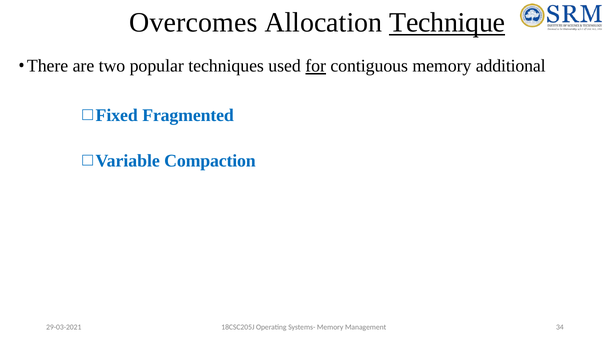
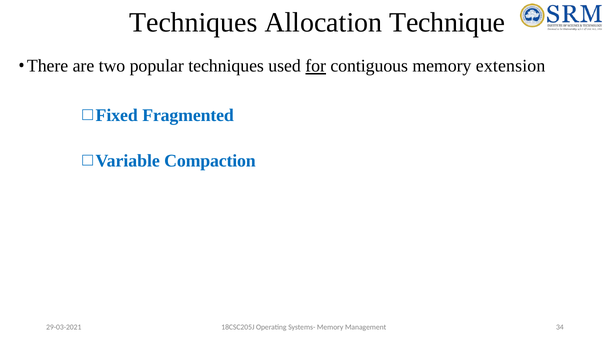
Overcomes: Overcomes -> Techniques (193, 23)
Technique underline: present -> none (447, 23)
additional: additional -> extension (511, 66)
